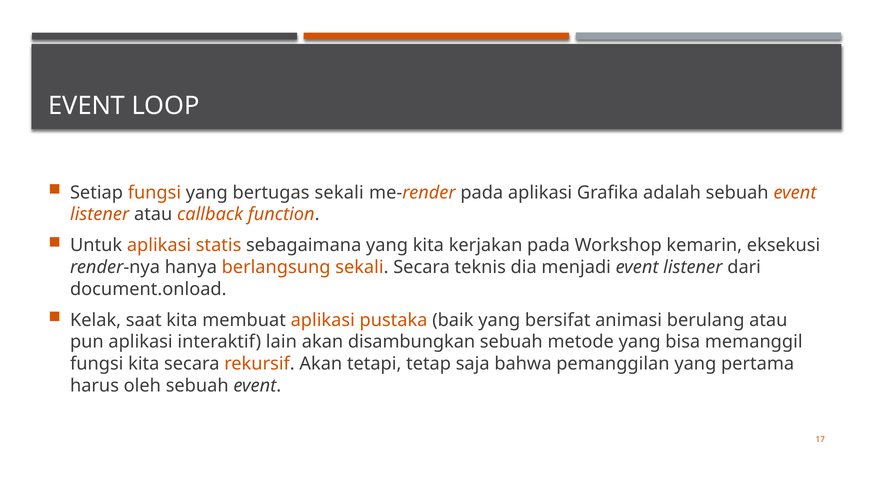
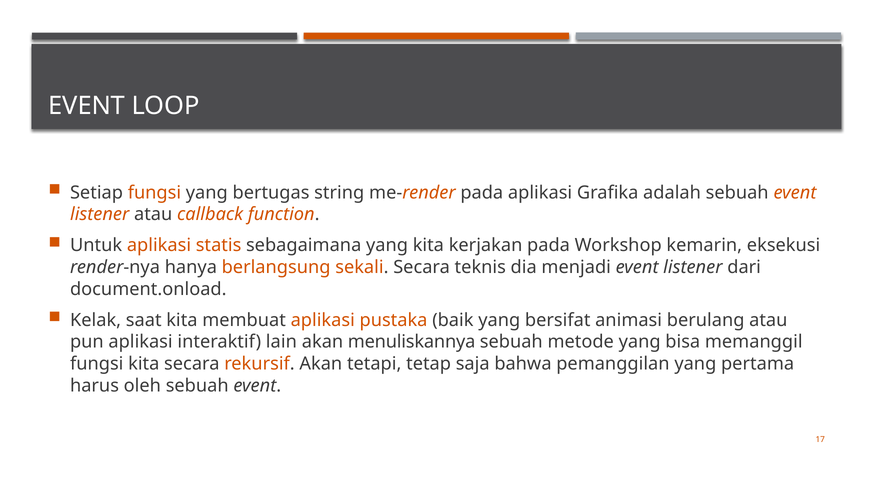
bertugas sekali: sekali -> string (339, 193)
disambungkan: disambungkan -> menuliskannya (412, 342)
